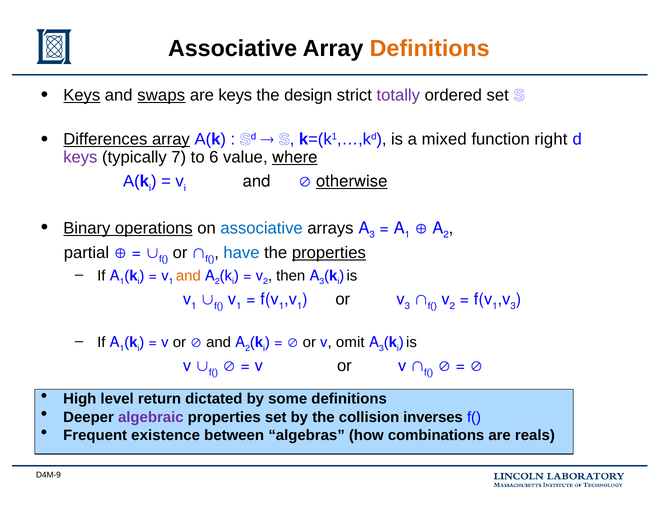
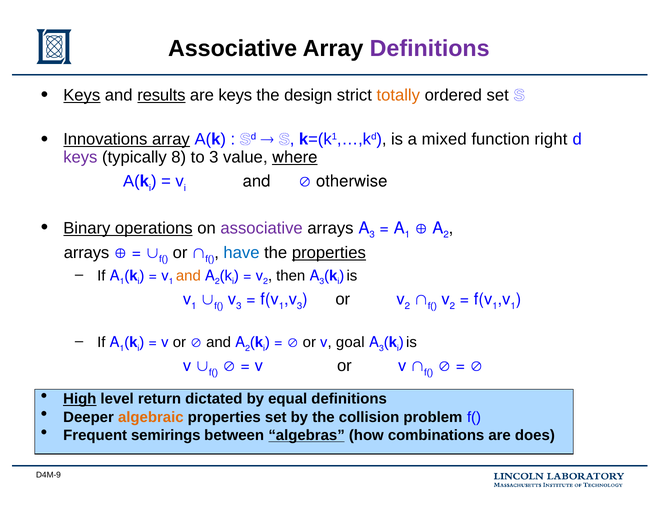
Definitions colour: orange -> purple (430, 49)
swaps: swaps -> results (161, 95)
totally colour: purple -> orange (398, 95)
Differences: Differences -> Innovations (105, 139)
7: 7 -> 8 (179, 157)
to 6: 6 -> 3 (214, 157)
otherwise underline: present -> none (352, 181)
associative colour: blue -> purple (262, 228)
partial: partial -> arrays (87, 252)
f( v 1: 1 -> 3 (239, 306)
1: 1 -> 3 (300, 306)
or v 3: 3 -> 2 (407, 306)
3: 3 -> 1 (513, 306)
omit: omit -> goal (350, 342)
High underline: none -> present (80, 399)
some: some -> equal (288, 399)
algebraic colour: purple -> orange (151, 417)
inverses: inverses -> problem (433, 417)
existence: existence -> semirings (166, 435)
algebras underline: none -> present (307, 435)
reals: reals -> does (535, 435)
